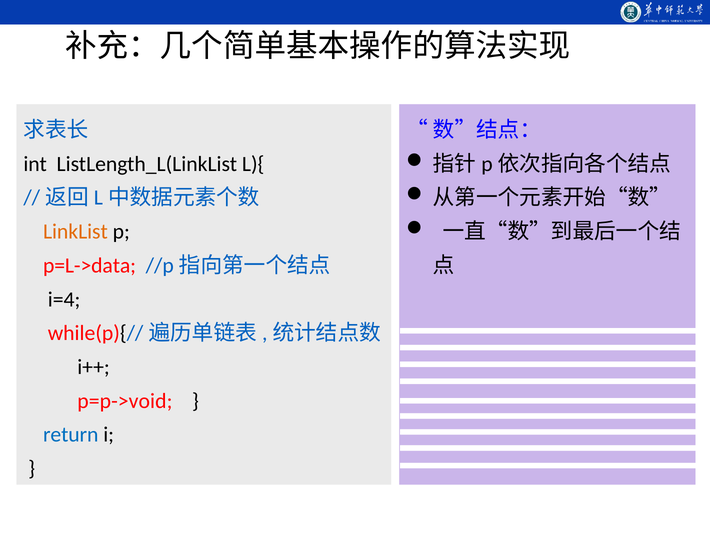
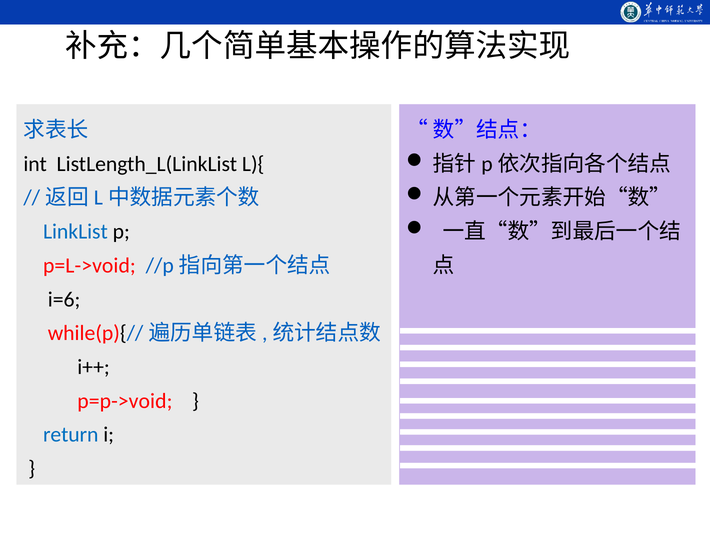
LinkList colour: orange -> blue (75, 231)
p=L->data: p=L->data -> p=L->void (89, 265)
i=4: i=4 -> i=6 (64, 299)
